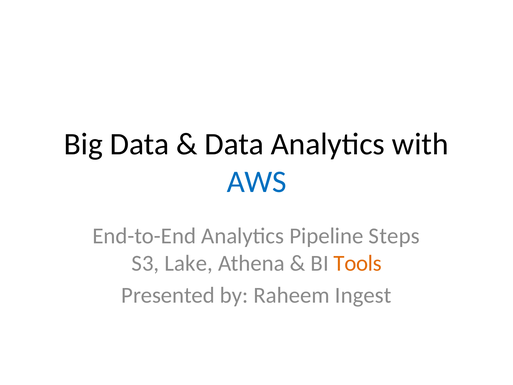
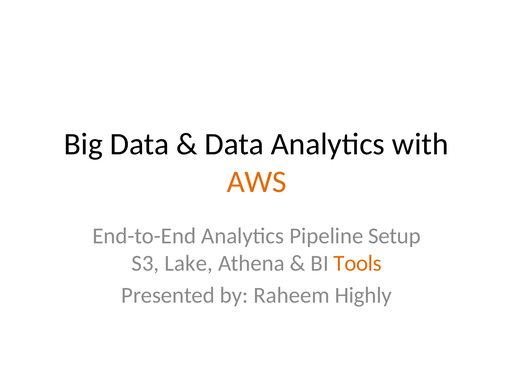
AWS colour: blue -> orange (257, 182)
Steps: Steps -> Setup (394, 236)
Ingest: Ingest -> Highly (363, 295)
